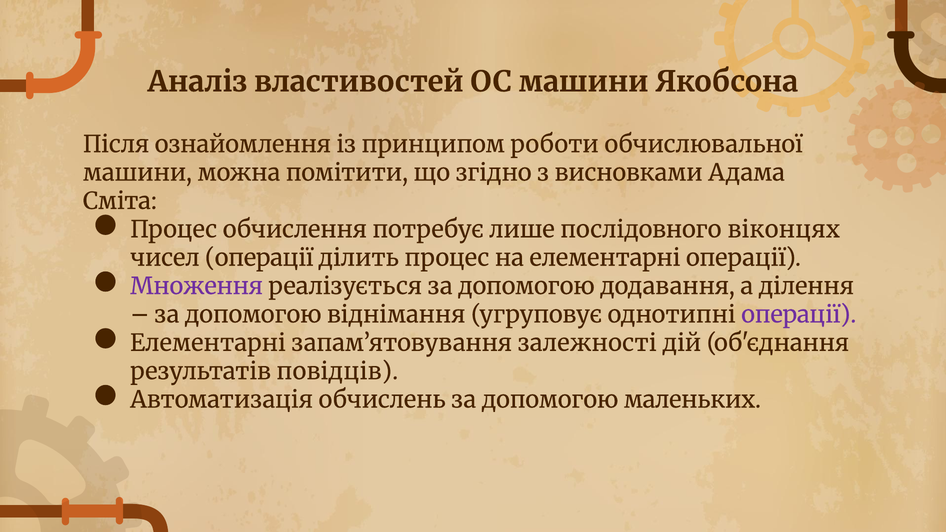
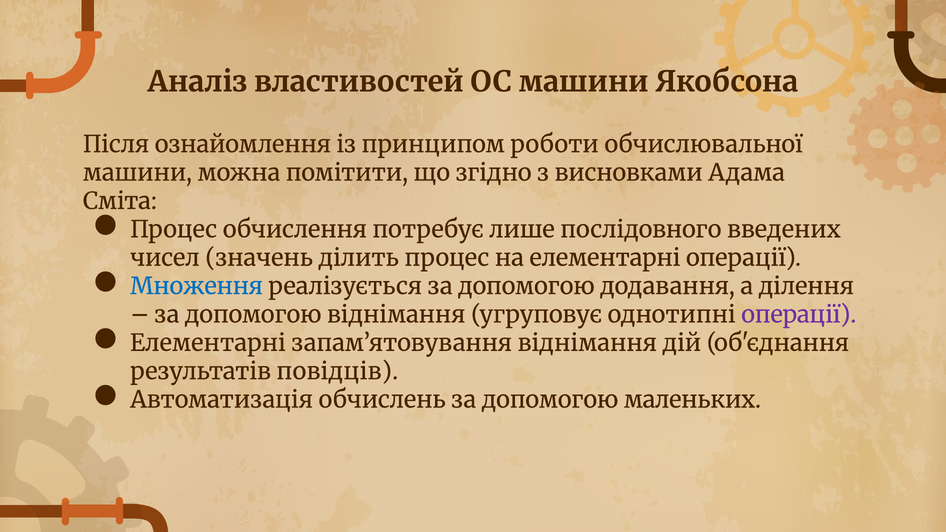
віконцях: віконцях -> введених (784, 230)
чисел операції: операції -> значень (259, 258)
Множення colour: purple -> blue (197, 286)
запам’ятовування залежності: залежності -> віднімання (587, 343)
